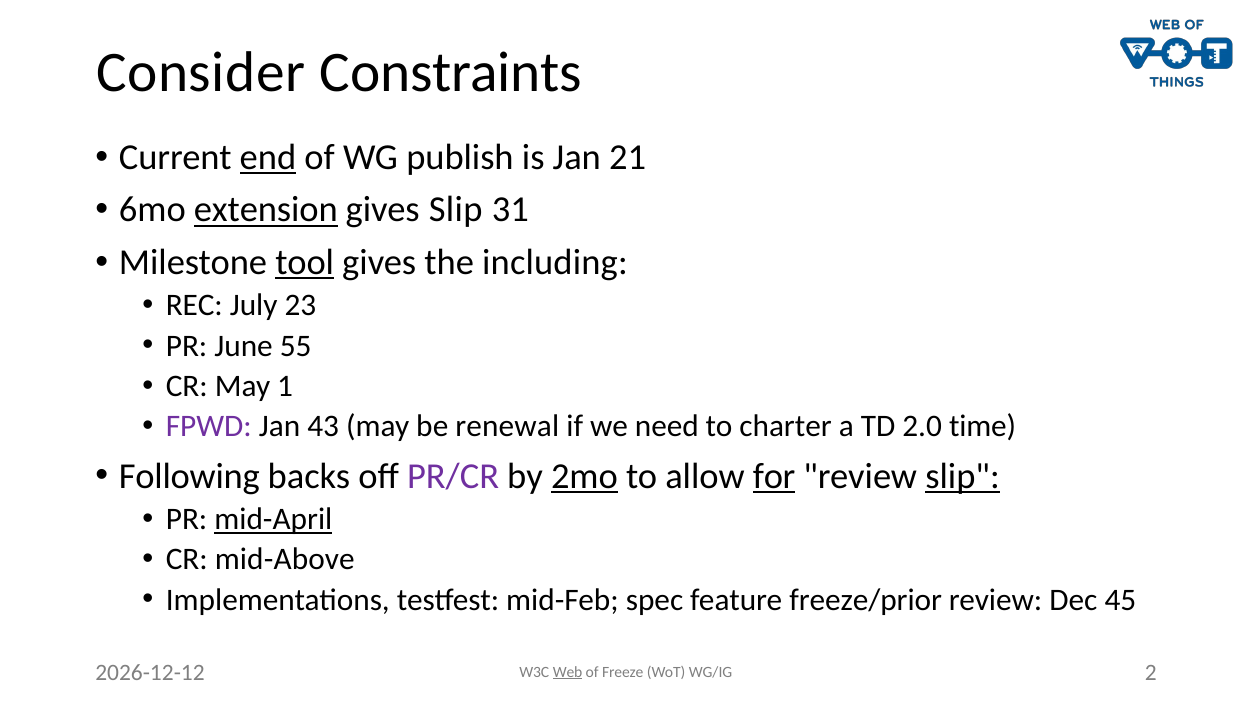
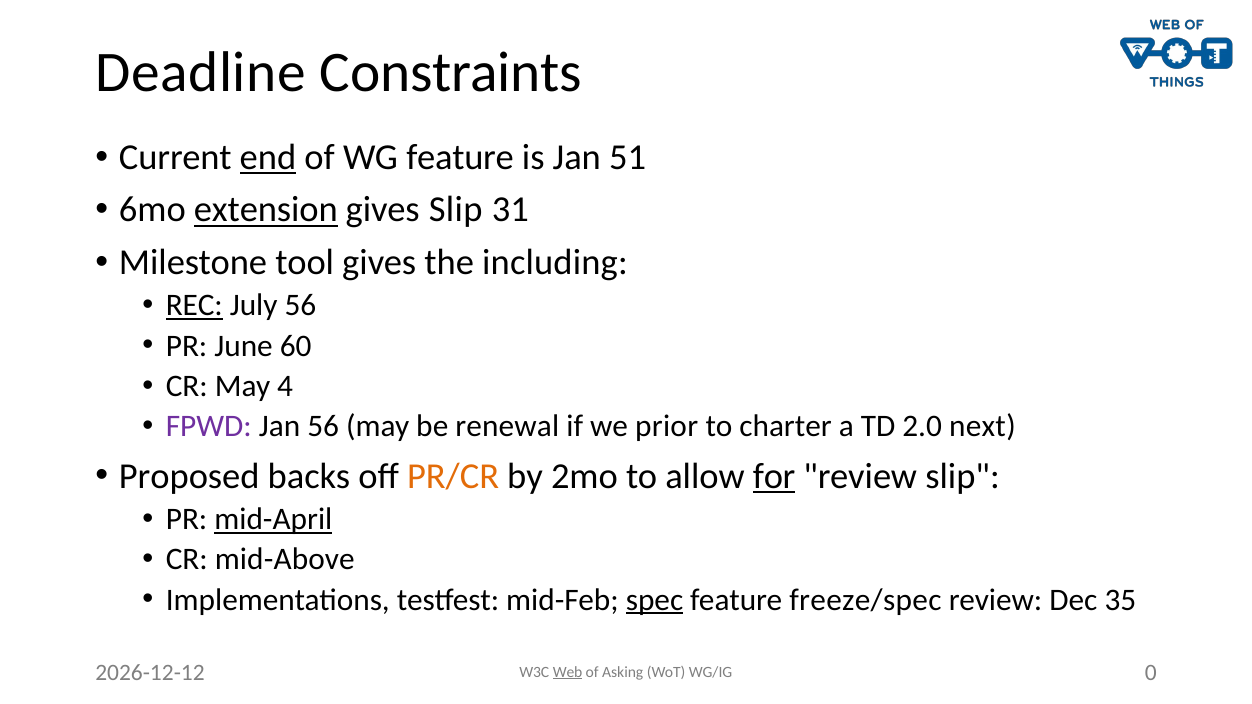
Consider: Consider -> Deadline (201, 73)
WG publish: publish -> feature (460, 158)
21: 21 -> 51 (628, 158)
tool underline: present -> none (305, 263)
REC underline: none -> present (194, 306)
July 23: 23 -> 56 (300, 306)
55: 55 -> 60 (296, 346)
1: 1 -> 4 (285, 386)
Jan 43: 43 -> 56 (323, 427)
need: need -> prior (667, 427)
time: time -> next (982, 427)
Following: Following -> Proposed (189, 476)
PR/CR colour: purple -> orange (453, 476)
2mo underline: present -> none (584, 476)
slip underline: present -> none (963, 476)
spec underline: none -> present (655, 600)
freeze/prior: freeze/prior -> freeze/spec (865, 600)
45: 45 -> 35 (1120, 600)
Freeze: Freeze -> Asking (623, 672)
2: 2 -> 0 (1151, 673)
